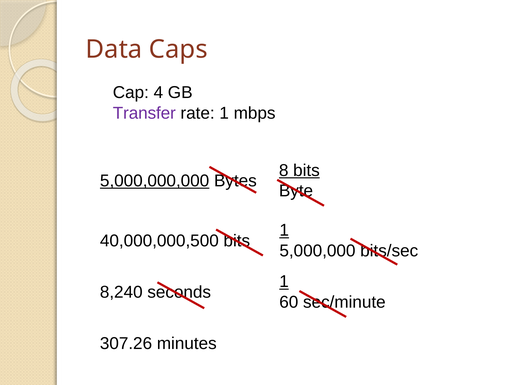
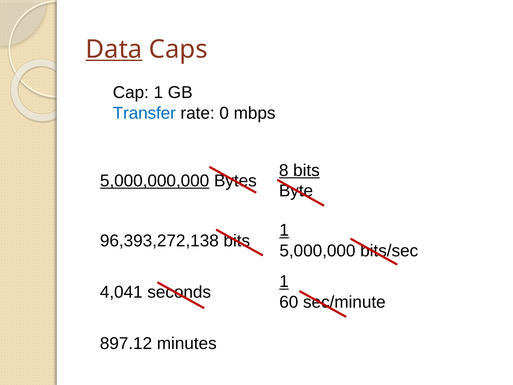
Data underline: none -> present (114, 49)
Cap 4: 4 -> 1 (158, 93)
Transfer colour: purple -> blue (144, 113)
rate 1: 1 -> 0 (224, 113)
40,000,000,500: 40,000,000,500 -> 96,393,272,138 (159, 241)
8,240: 8,240 -> 4,041 (121, 292)
307.26: 307.26 -> 897.12 (126, 343)
